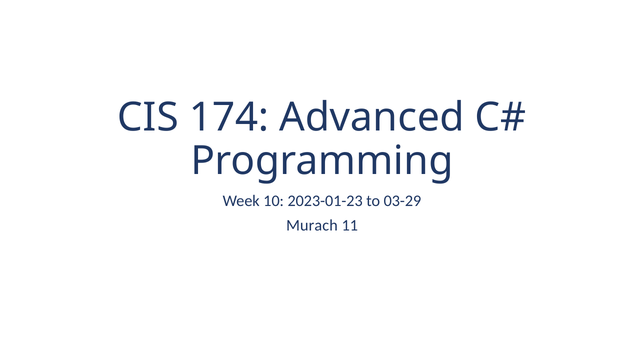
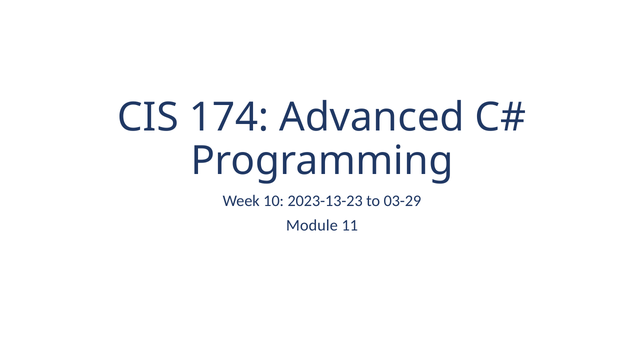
2023-01-23: 2023-01-23 -> 2023-13-23 (325, 201)
Murach: Murach -> Module (312, 225)
